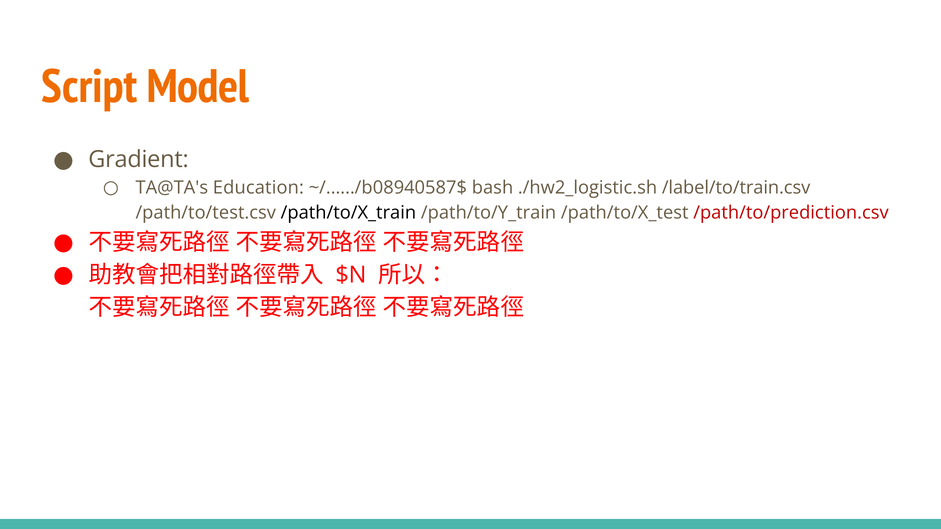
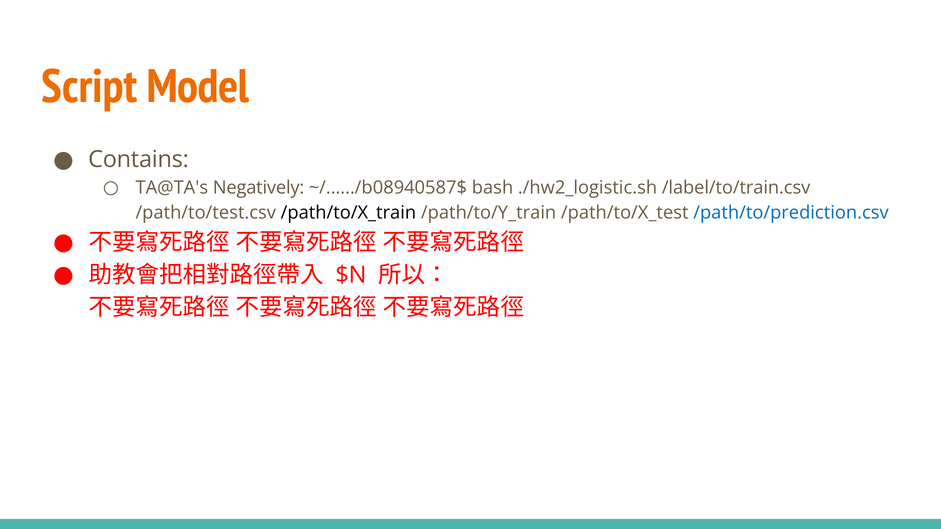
Gradient: Gradient -> Contains (139, 160)
Education: Education -> Negatively (259, 188)
/path/to/prediction.csv colour: red -> blue (791, 213)
